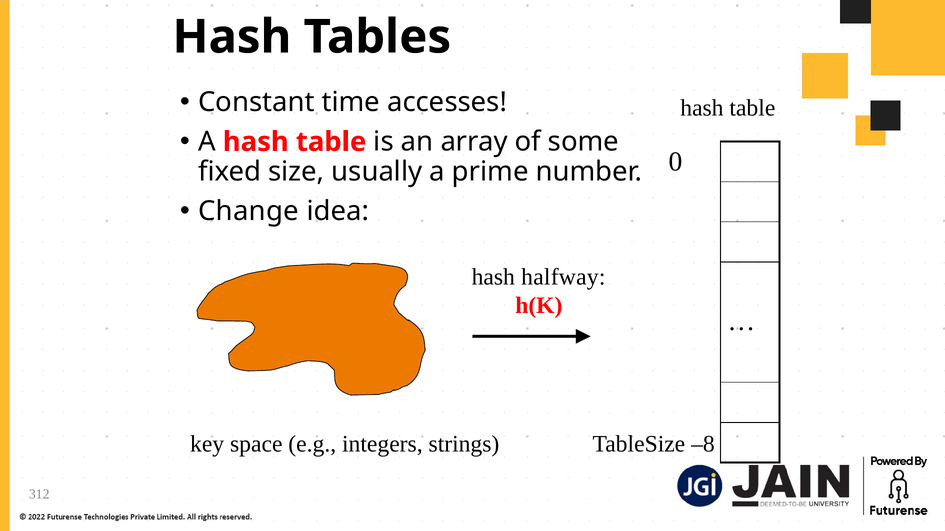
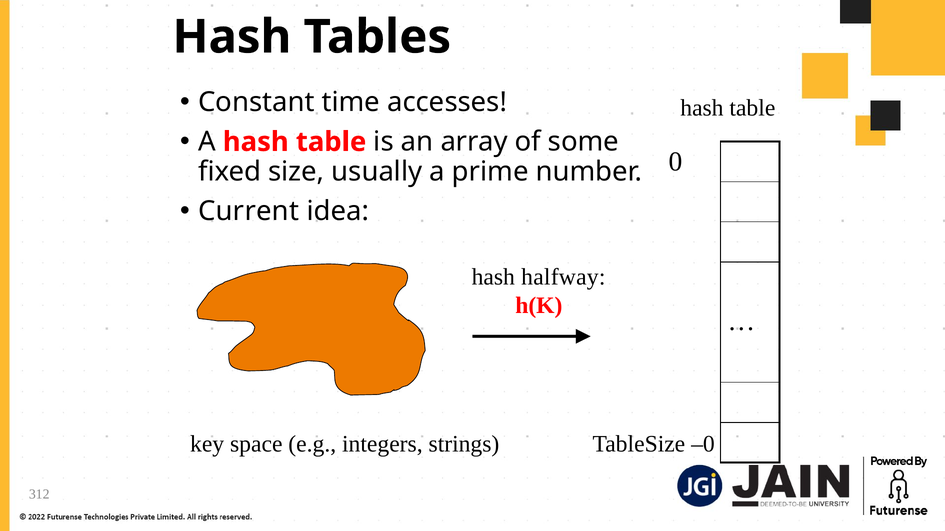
Change: Change -> Current (249, 211)
–8: –8 -> –0 (703, 445)
